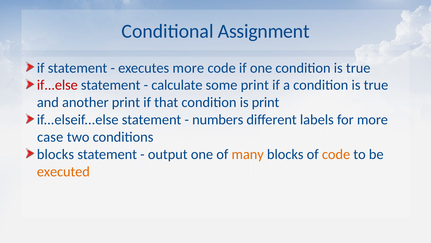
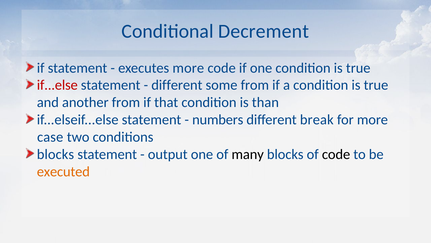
Assignment: Assignment -> Decrement (264, 31)
calculate: calculate -> different (177, 85)
some print: print -> from (255, 85)
another print: print -> from (126, 102)
is print: print -> than (265, 102)
labels: labels -> break (317, 120)
many colour: orange -> black (248, 154)
code colour: orange -> black (336, 154)
